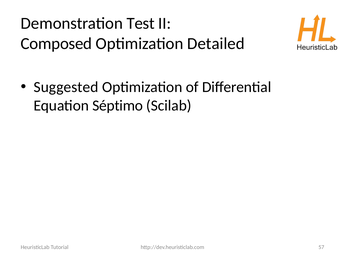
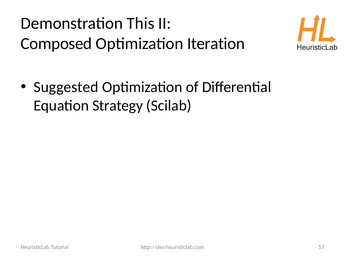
Test: Test -> This (140, 23)
Detailed: Detailed -> Iteration (216, 43)
Séptimo: Séptimo -> Strategy (118, 105)
